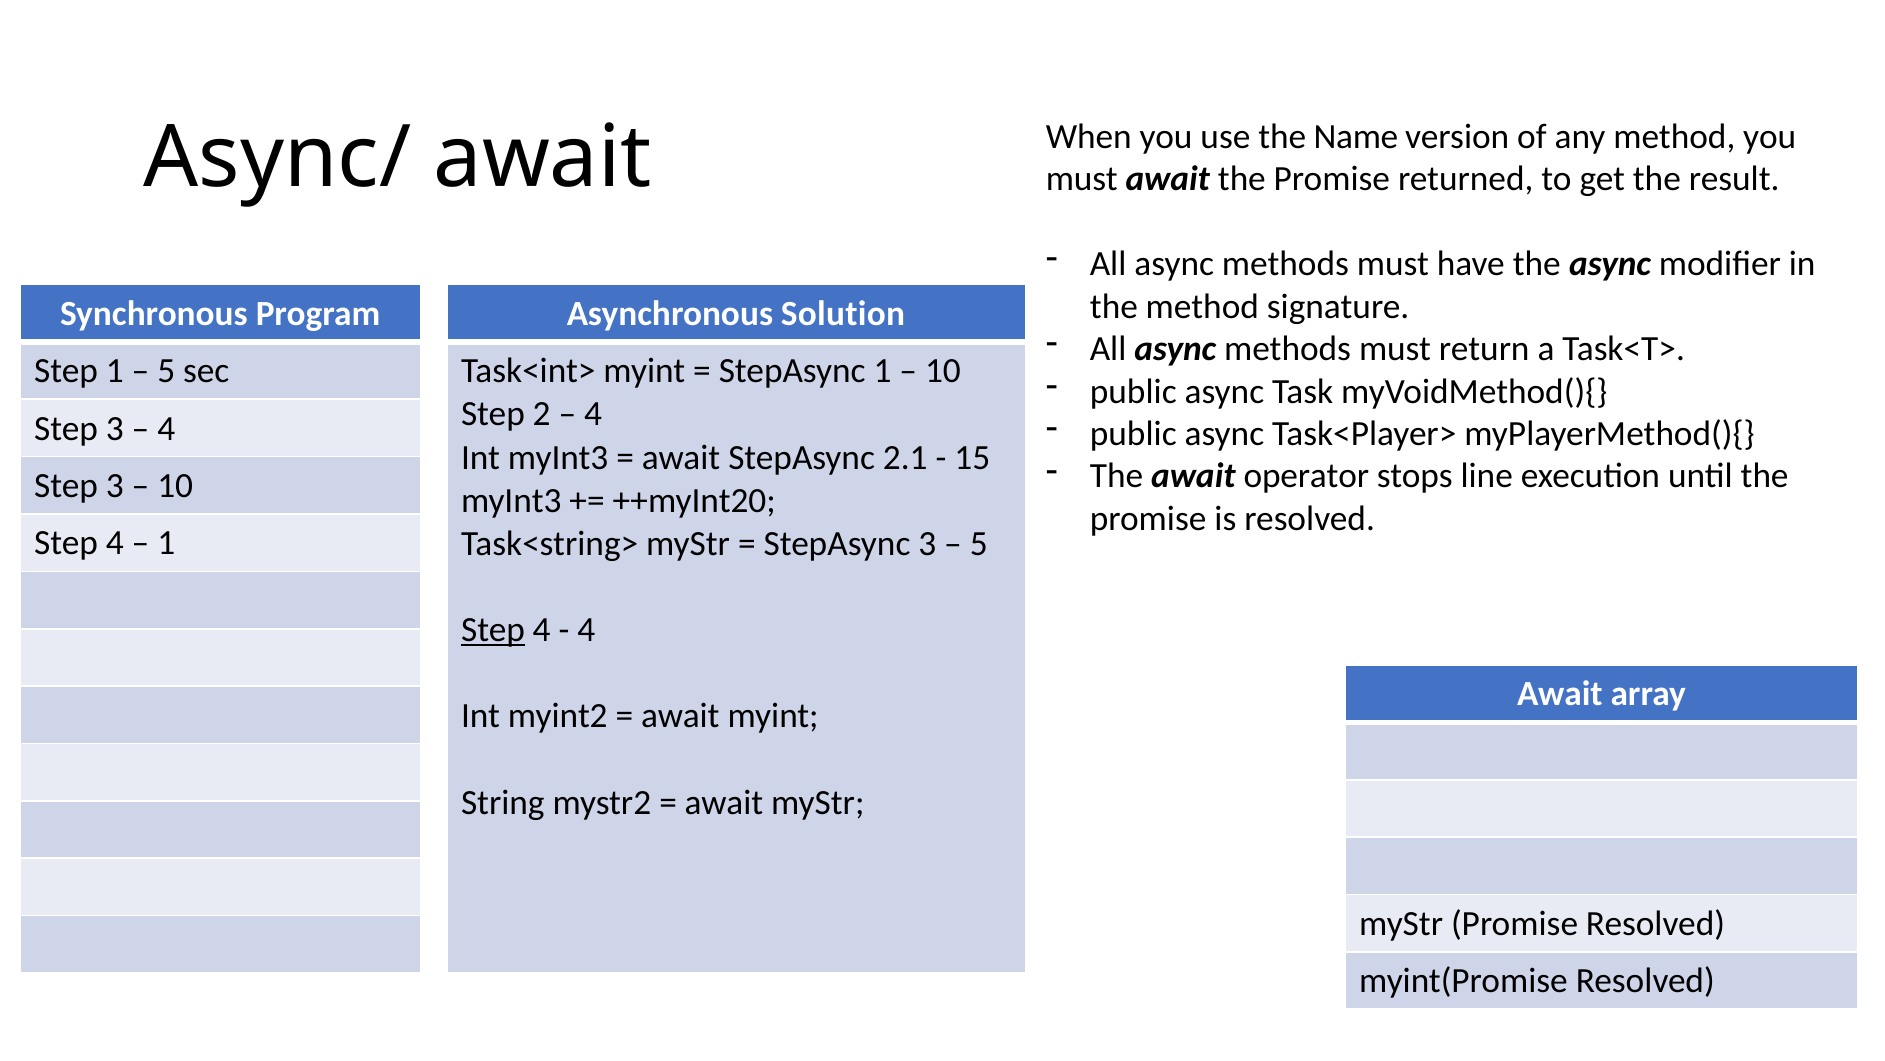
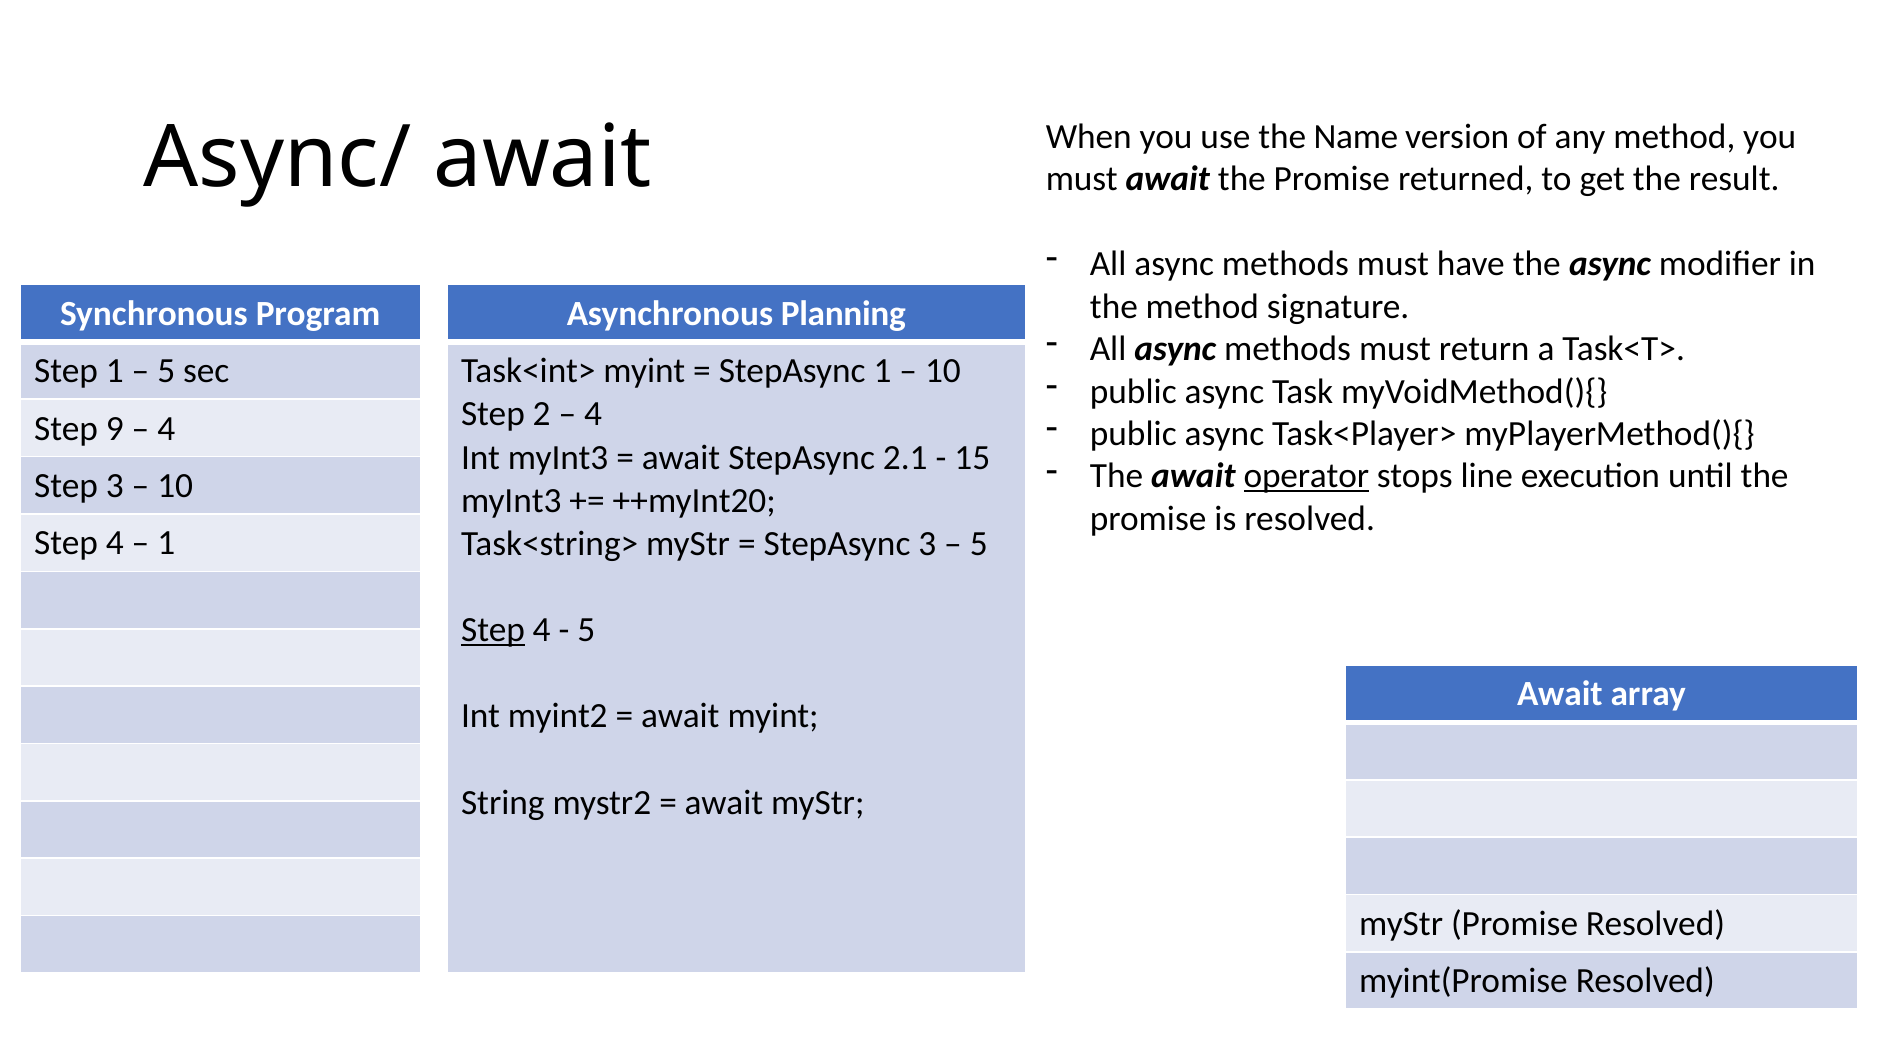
Solution: Solution -> Planning (843, 313)
3: 3 -> 9 (115, 428)
operator underline: none -> present (1306, 476)
4: 4 -> 5 (586, 630)
